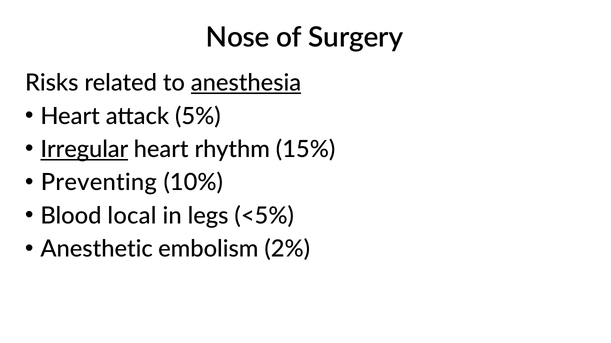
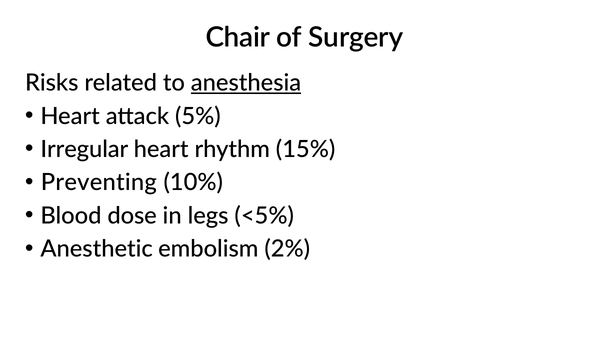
Nose: Nose -> Chair (238, 38)
Irregular underline: present -> none (84, 150)
local: local -> dose (132, 216)
